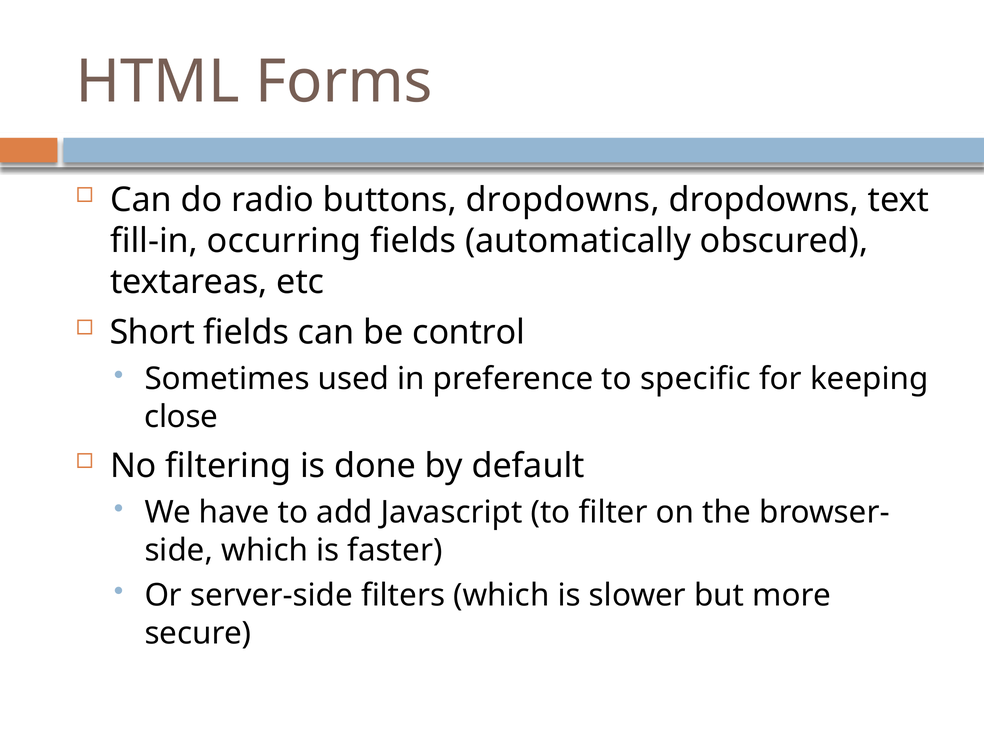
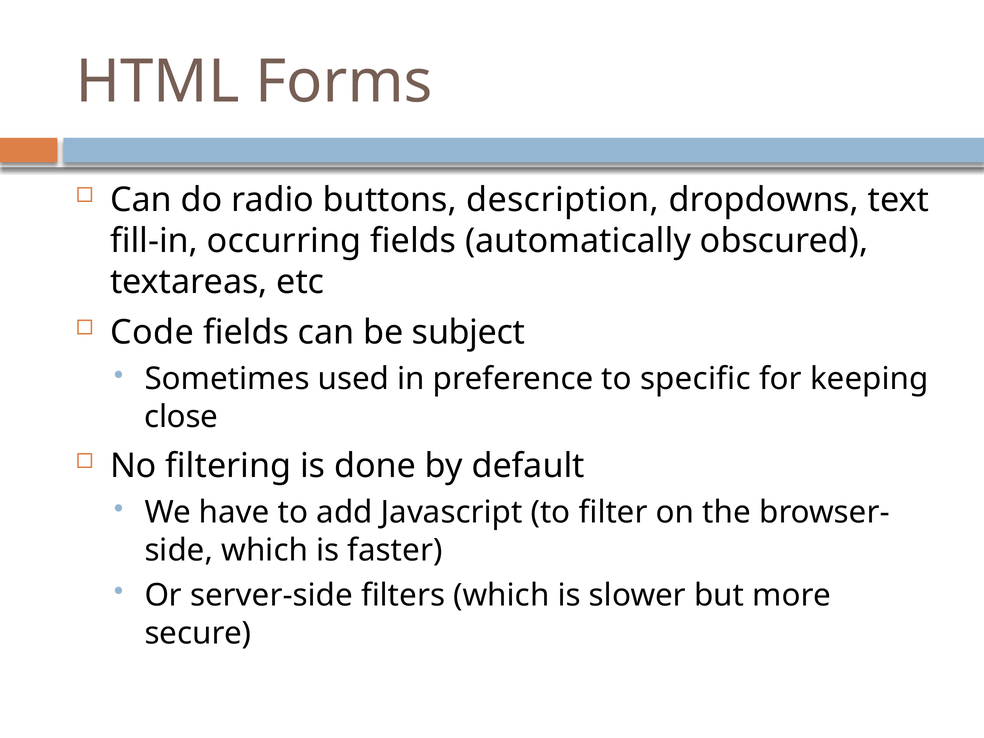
buttons dropdowns: dropdowns -> description (563, 200)
Short: Short -> Code (152, 332)
control: control -> subject (469, 332)
